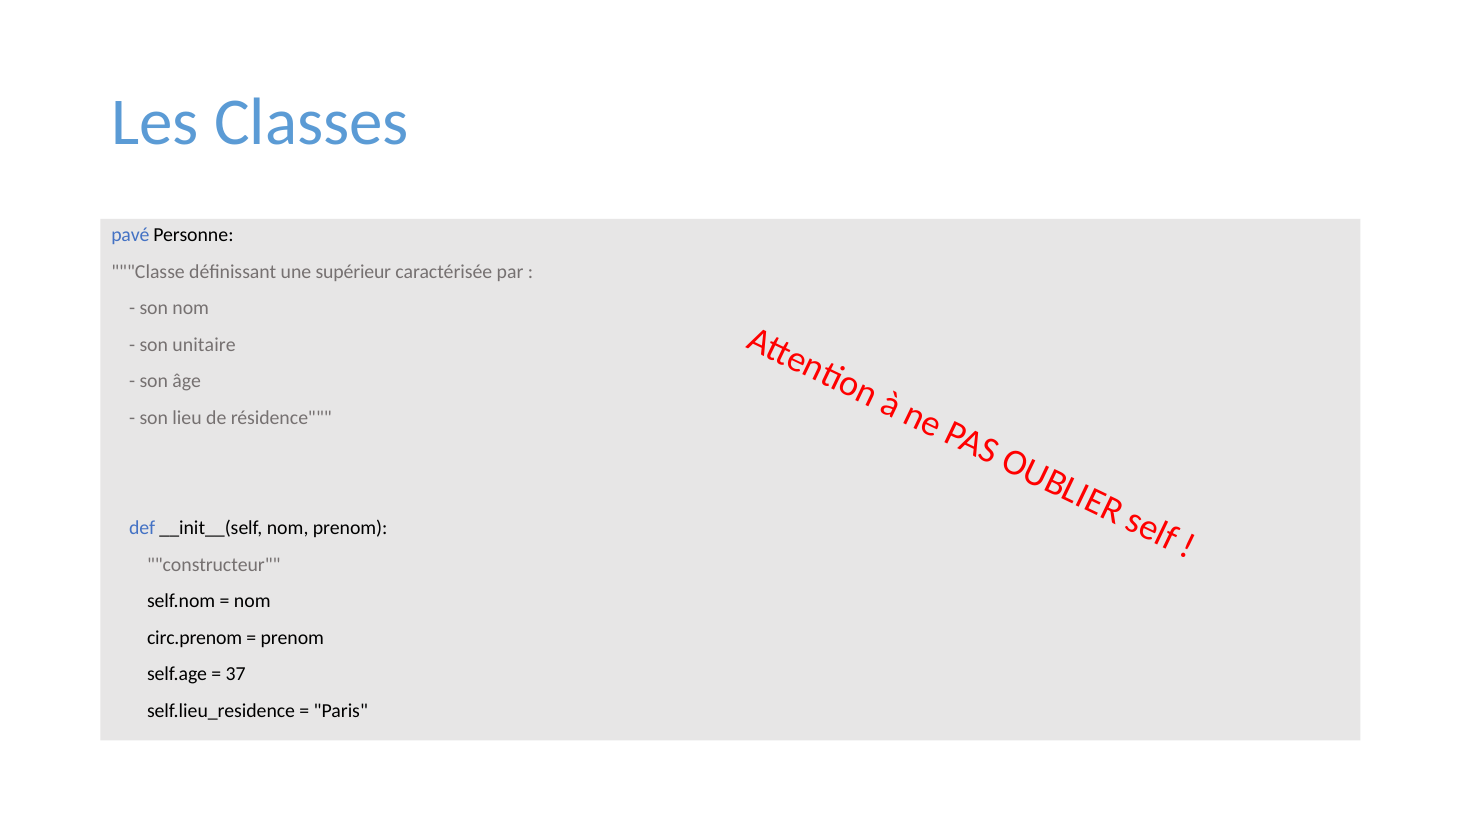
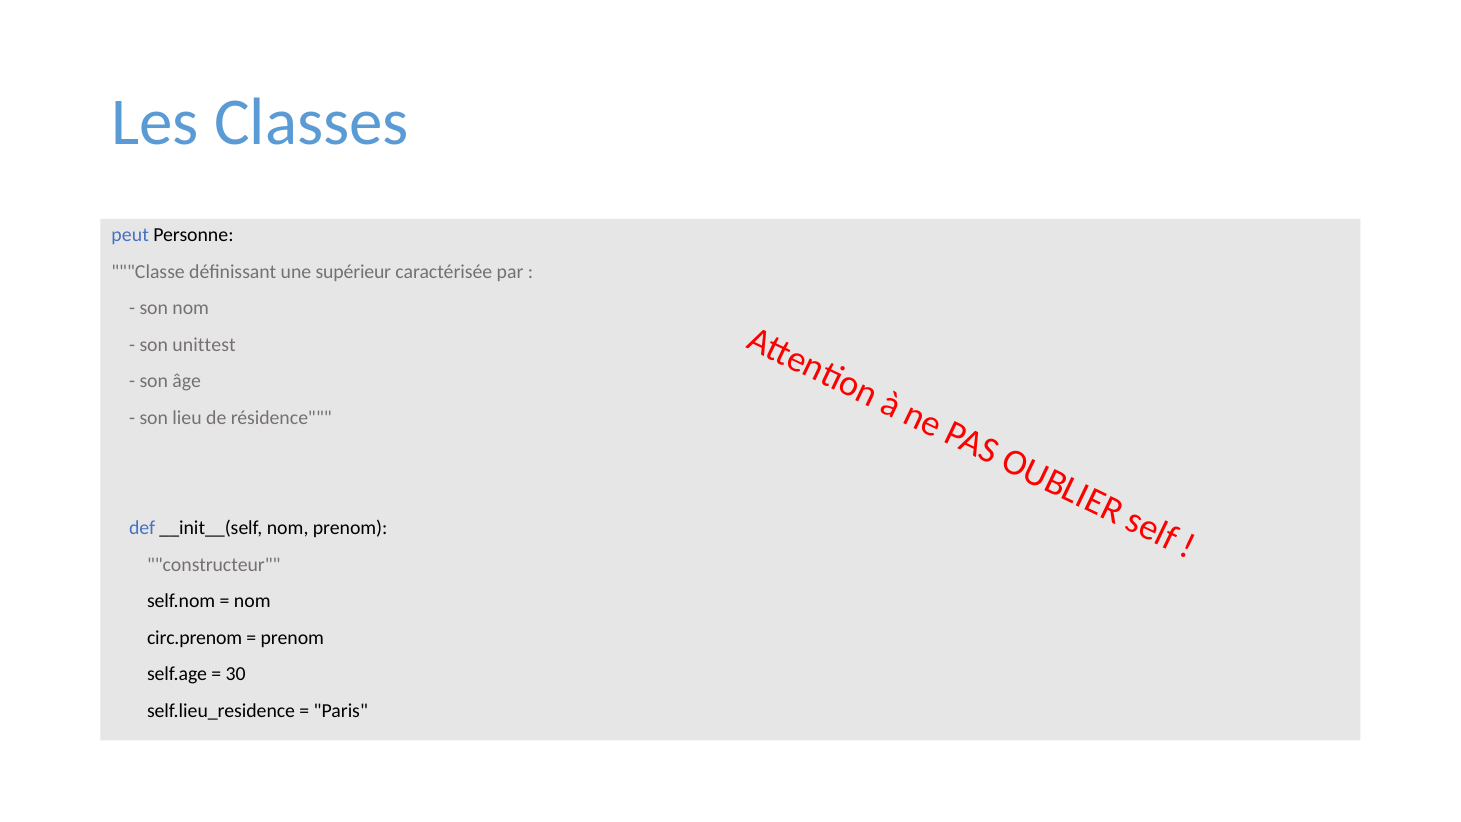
pavé: pavé -> peut (130, 235)
unitaire: unitaire -> unittest (204, 345)
37: 37 -> 30 (236, 674)
